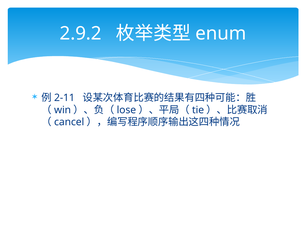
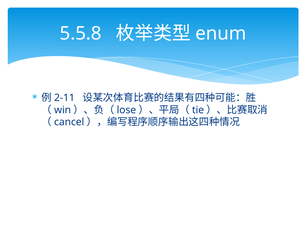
2.9.2: 2.9.2 -> 5.5.8 (81, 34)
